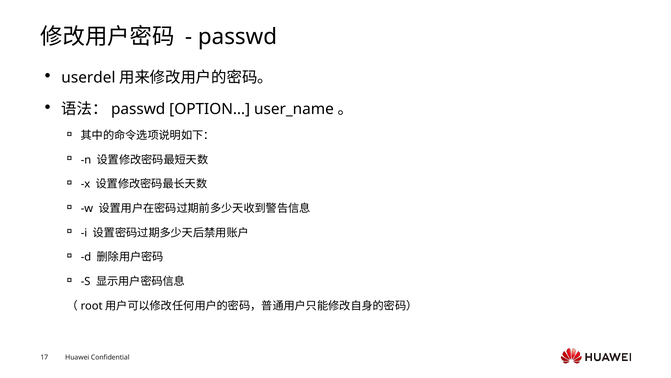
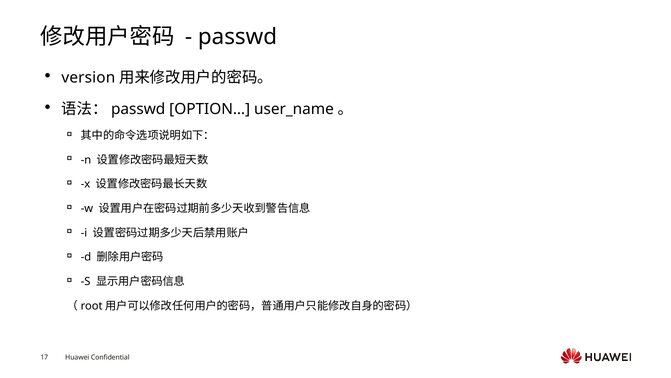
userdel: userdel -> version (88, 78)
